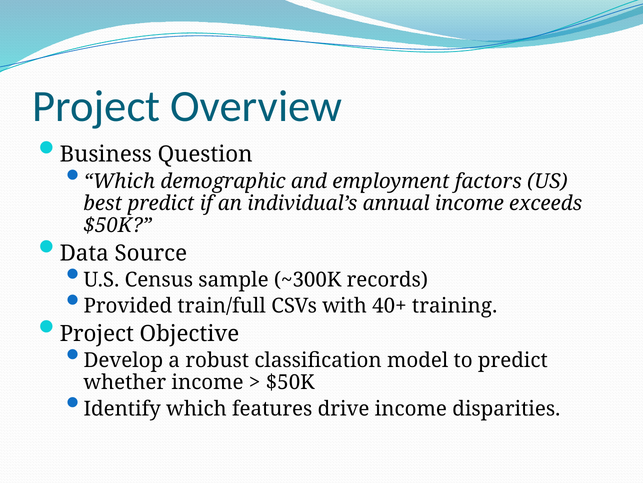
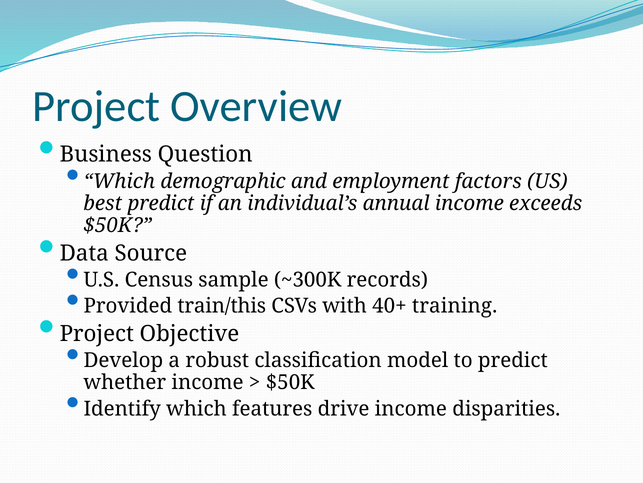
train/full: train/full -> train/this (222, 306)
